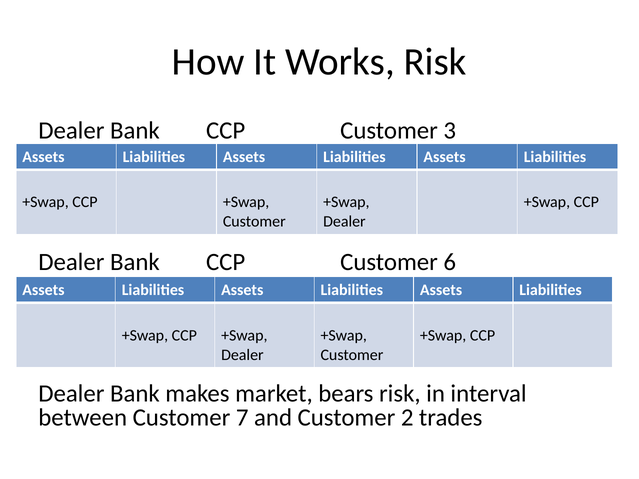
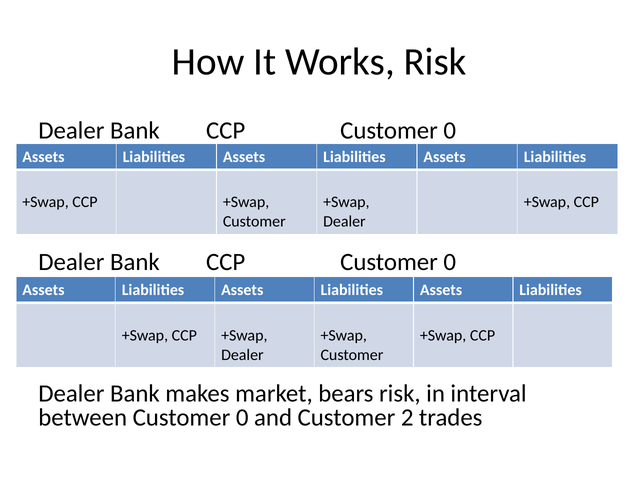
3: 3 -> 0 (450, 131)
6: 6 -> 0 (450, 262)
between Customer 7: 7 -> 0 (242, 418)
